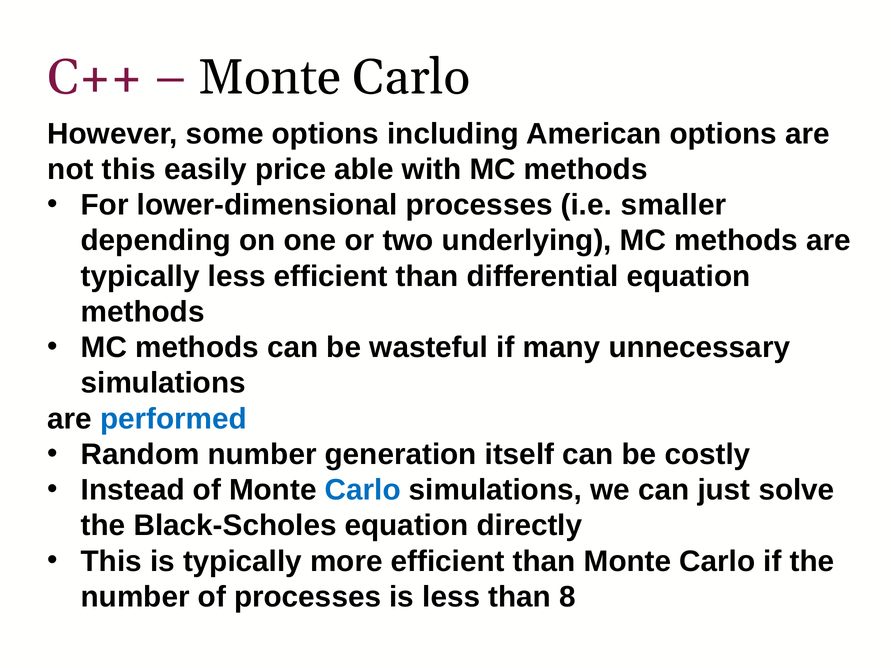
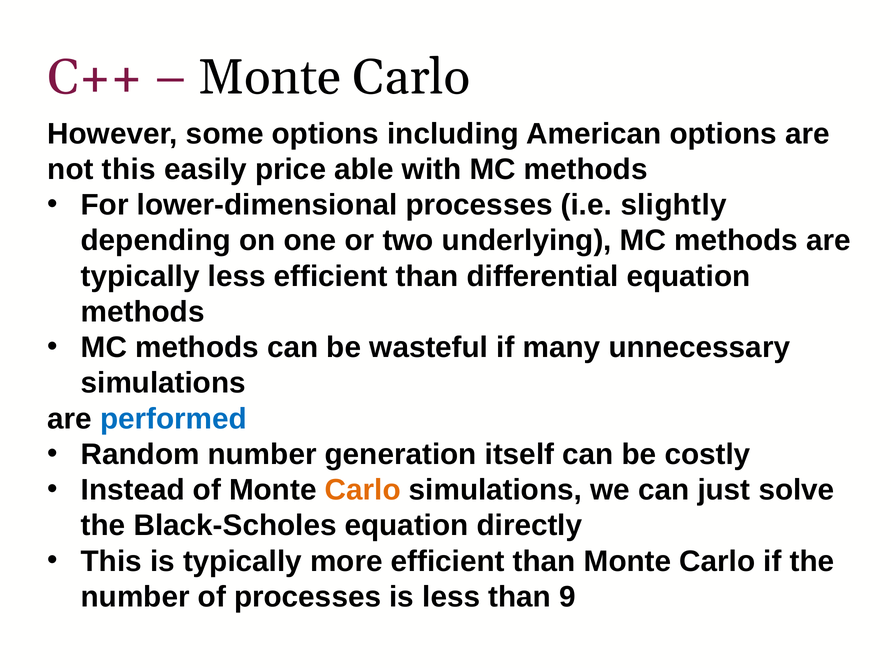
smaller: smaller -> slightly (674, 205)
Carlo colour: blue -> orange (363, 490)
8: 8 -> 9 (567, 597)
